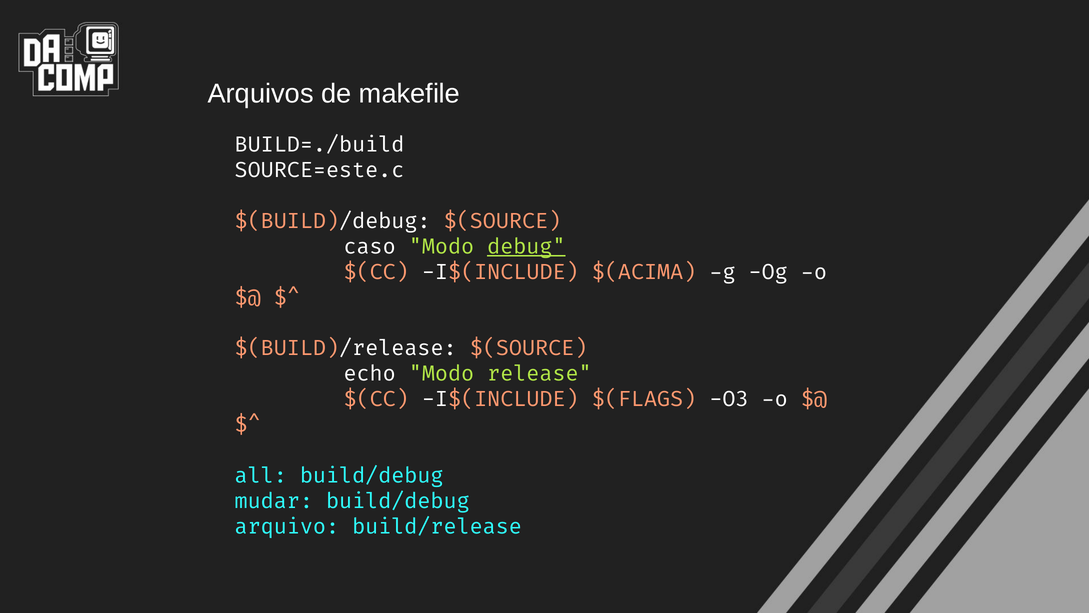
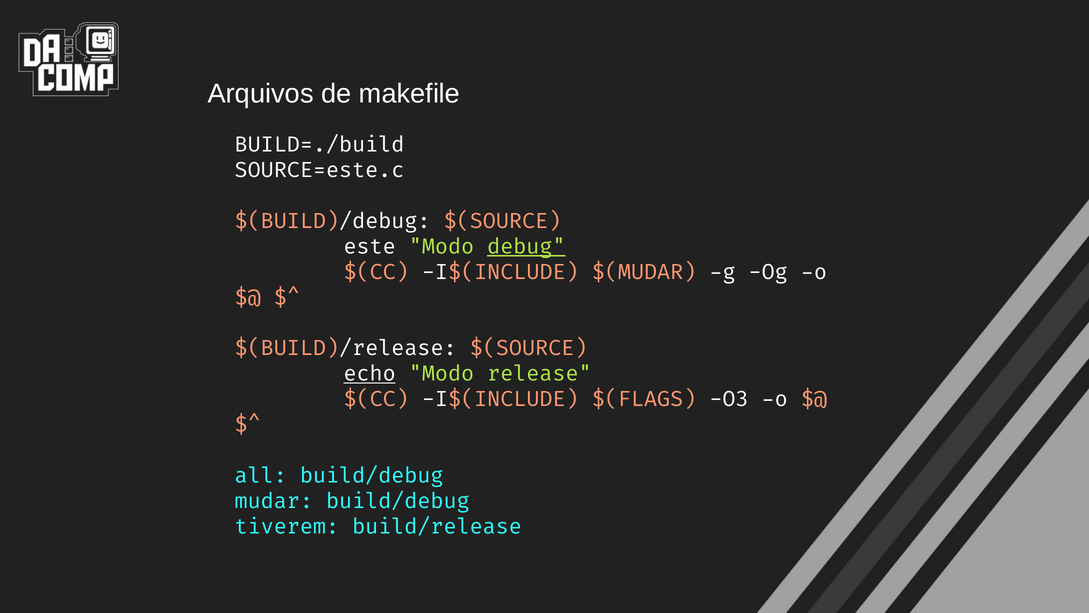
caso: caso -> este (370, 247)
$(ACIMA: $(ACIMA -> $(MUDAR (644, 272)
echo underline: none -> present (370, 374)
arquivo: arquivo -> tiverem (287, 526)
